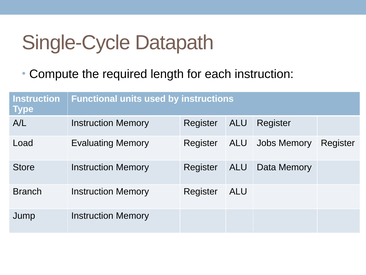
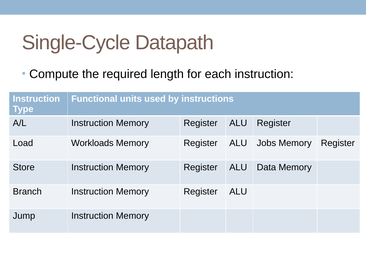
Evaluating: Evaluating -> Workloads (92, 143)
